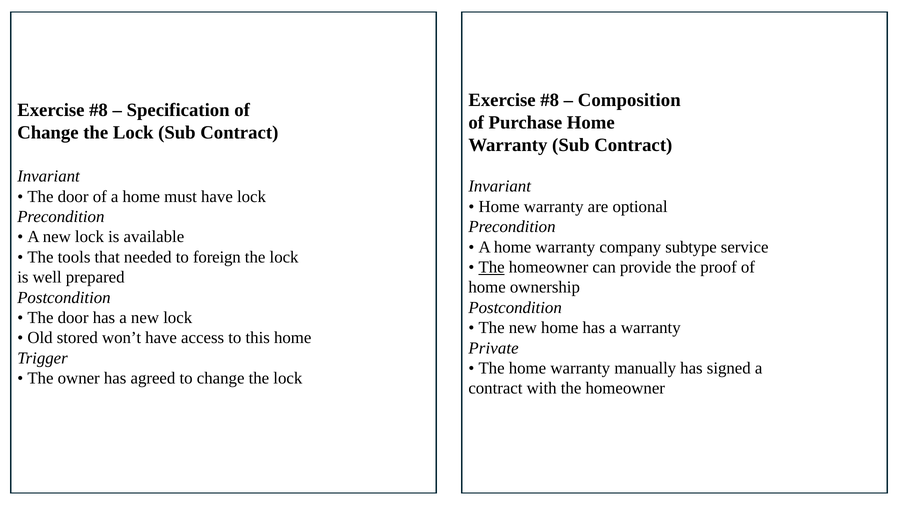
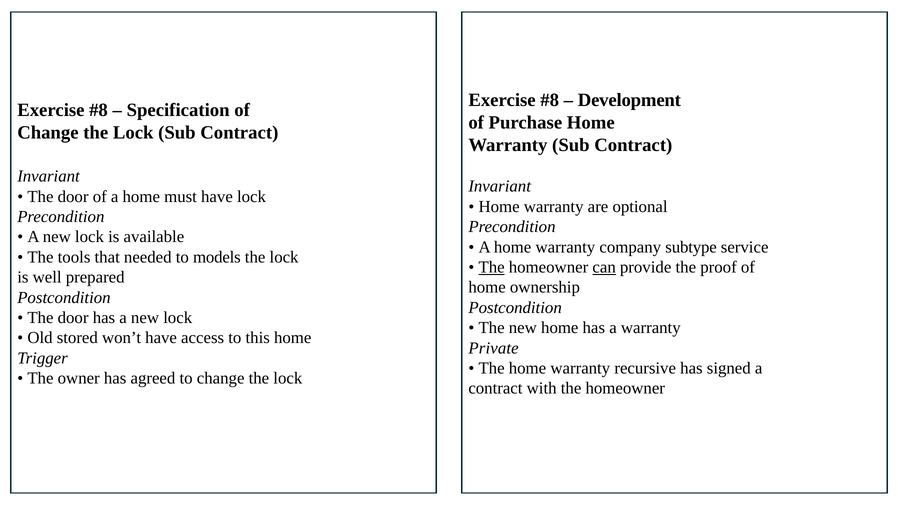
Composition: Composition -> Development (629, 100)
foreign: foreign -> models (217, 257)
can underline: none -> present (604, 267)
manually: manually -> recursive (645, 368)
